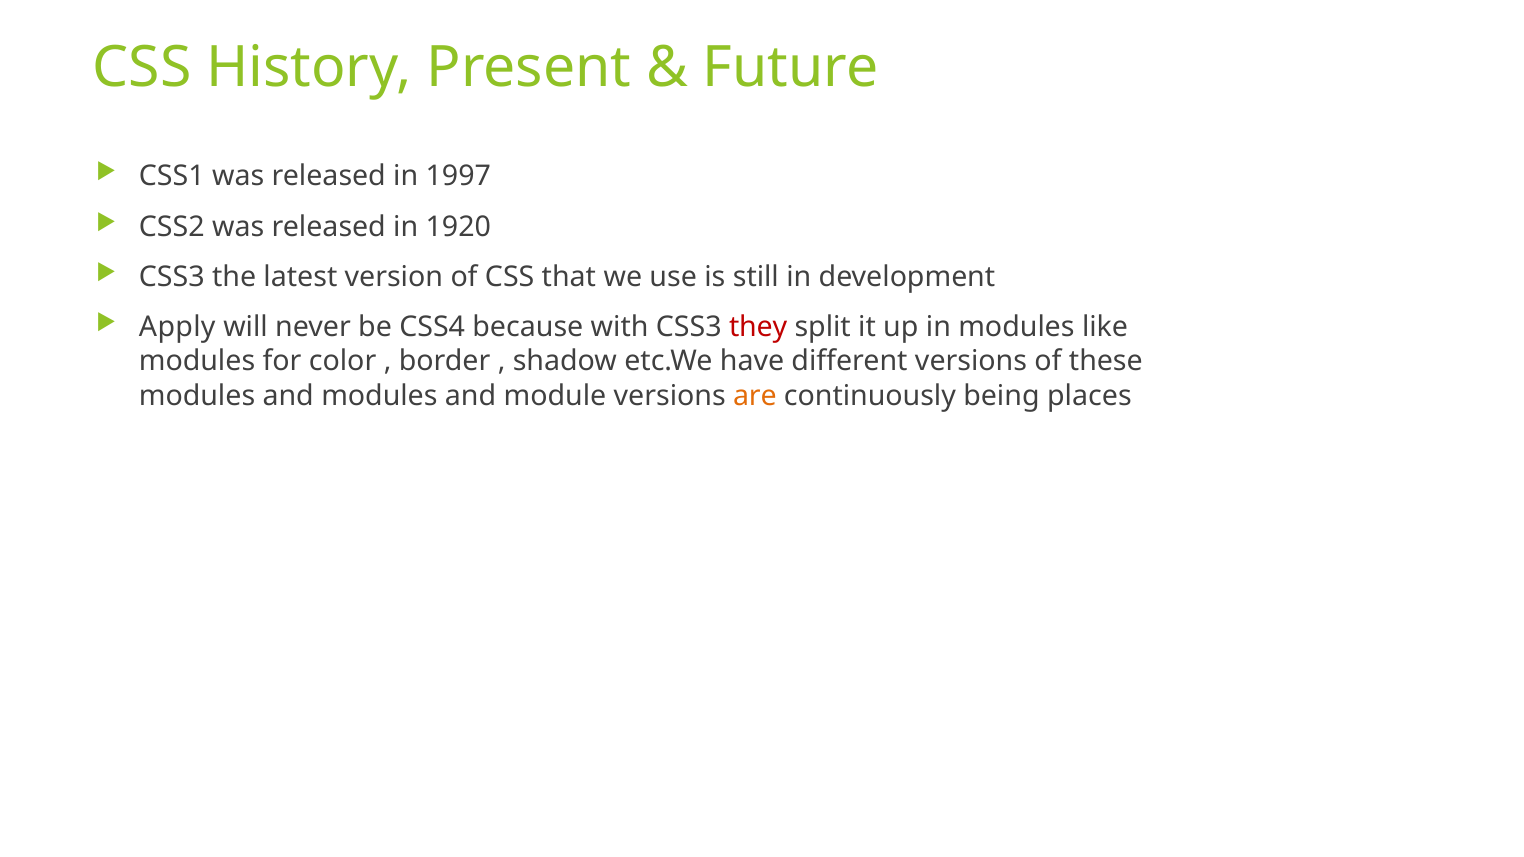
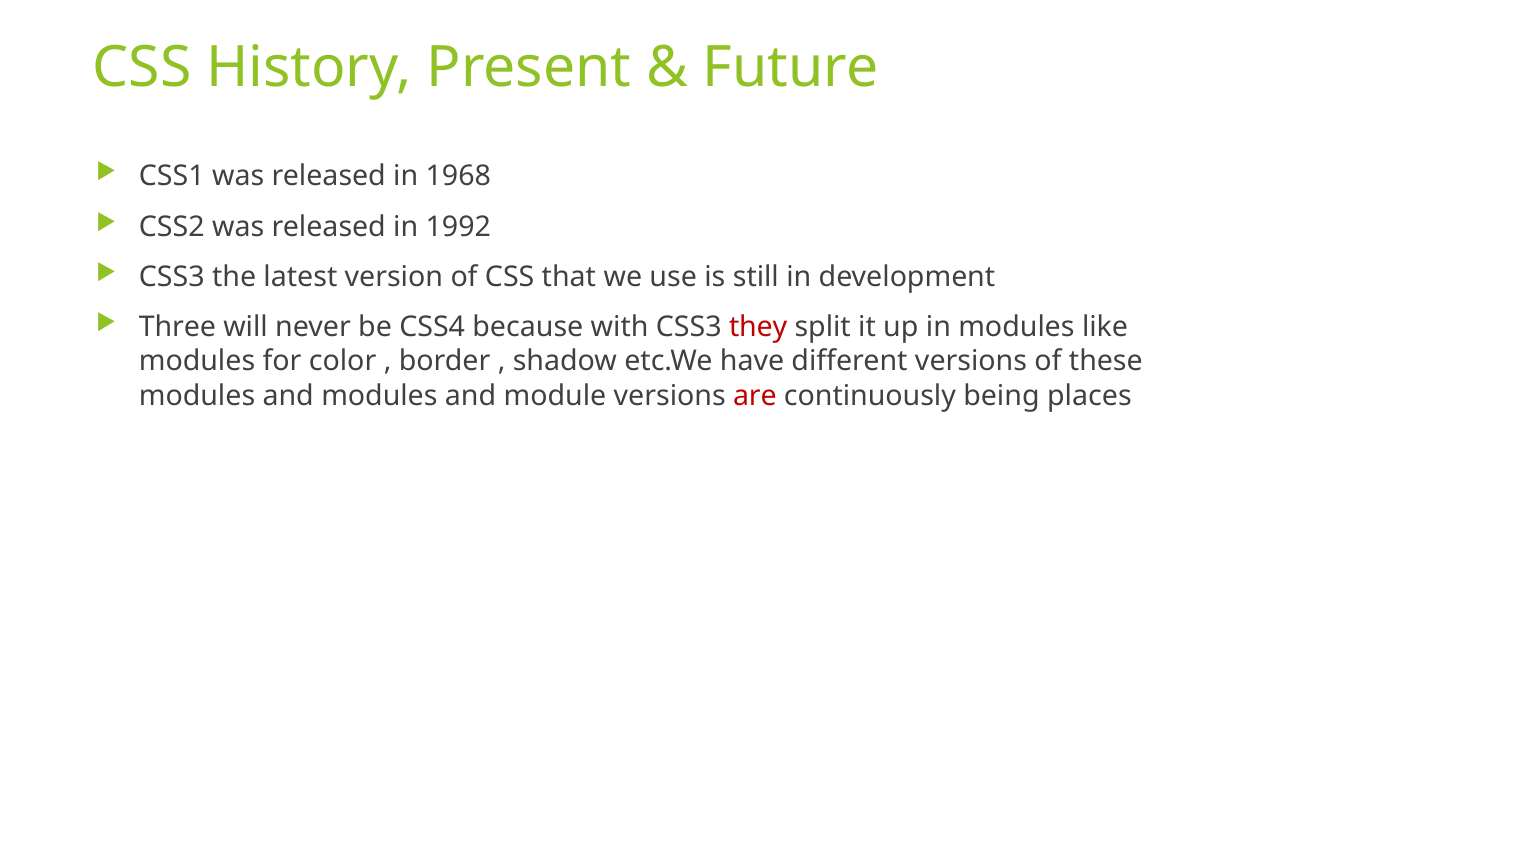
1997: 1997 -> 1968 (458, 177)
1920: 1920 -> 1992 (458, 227)
Apply: Apply -> Three (177, 327)
are colour: orange -> red (755, 396)
